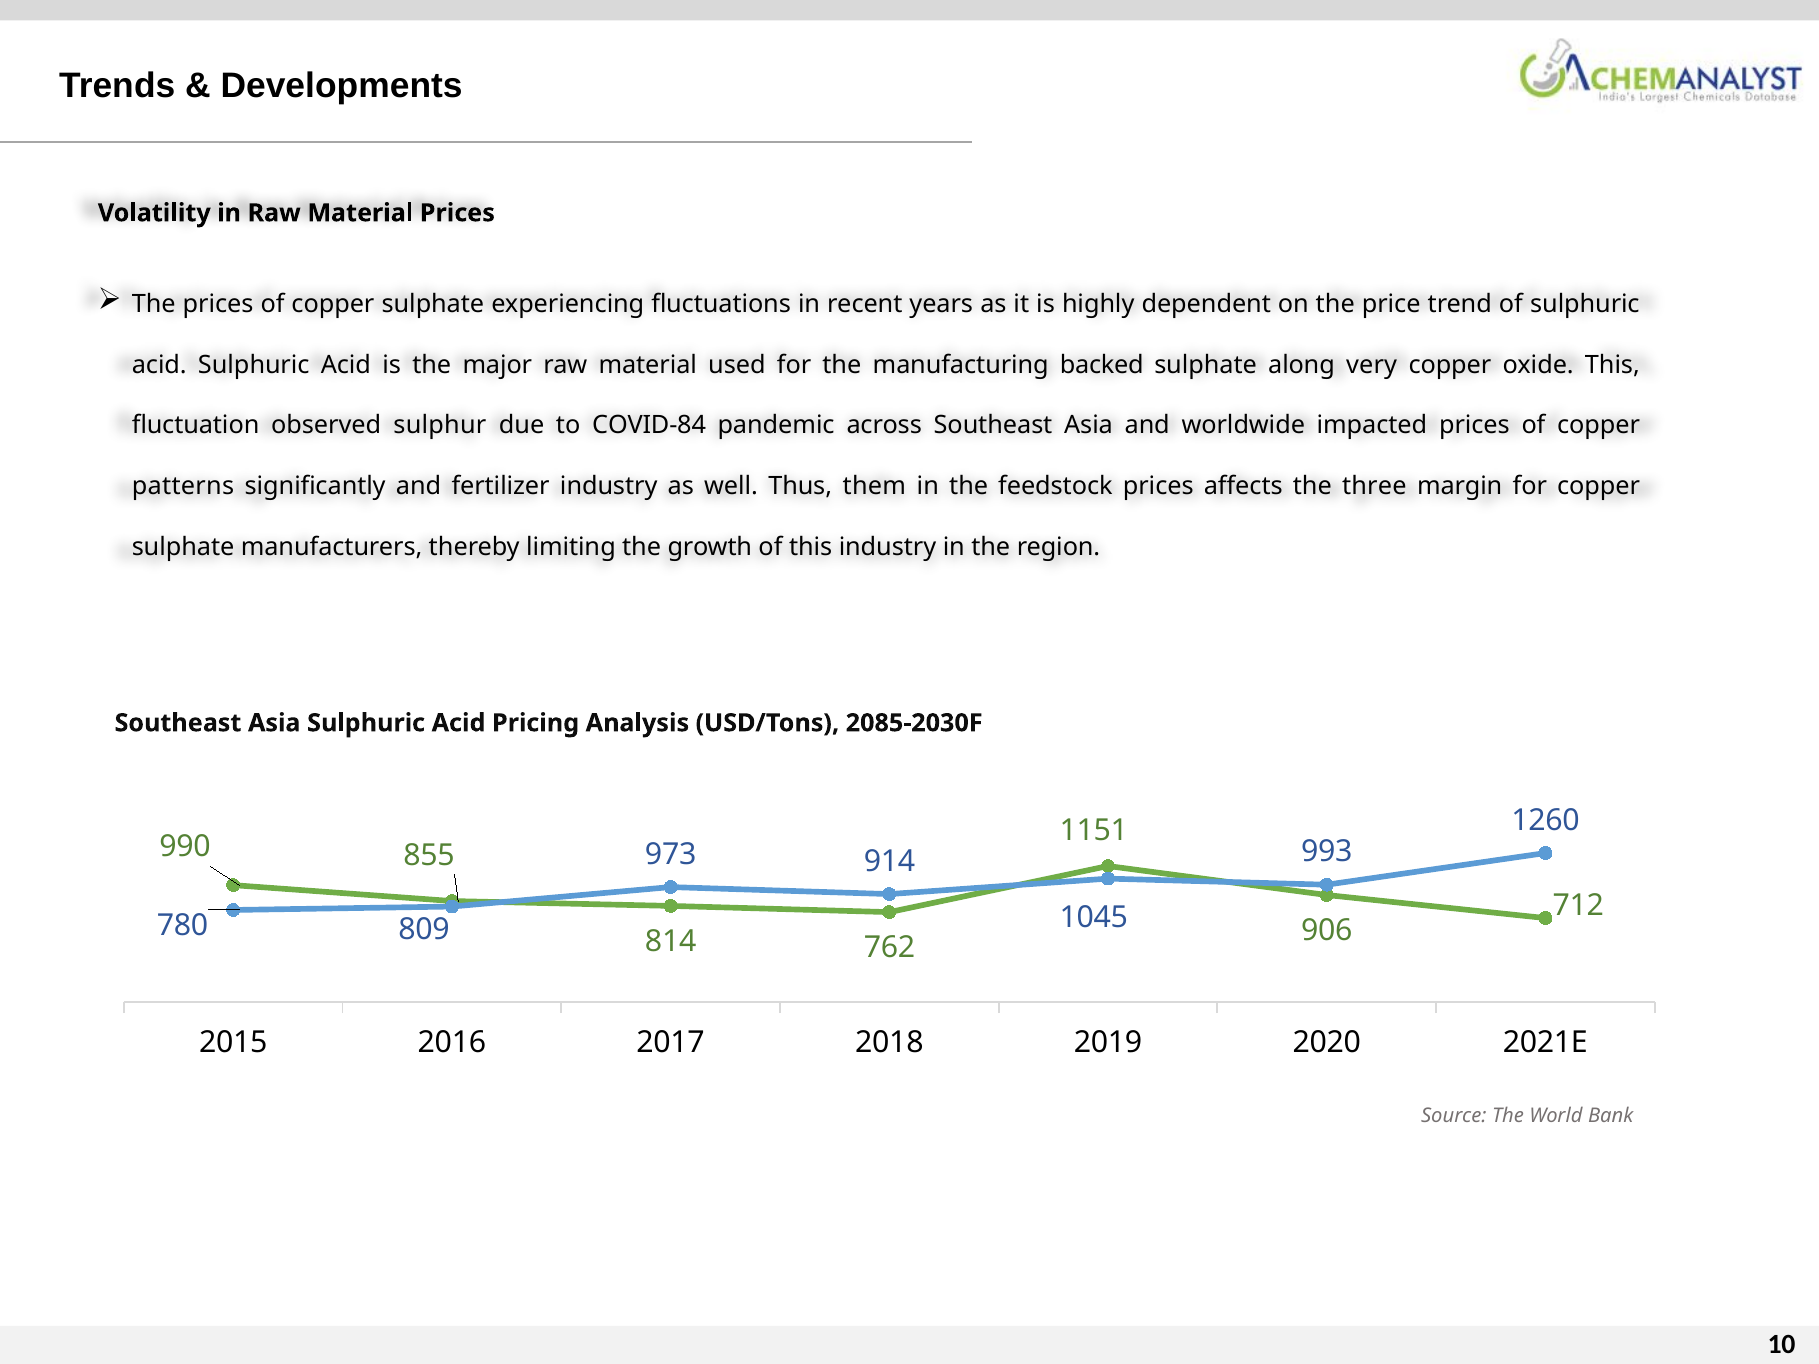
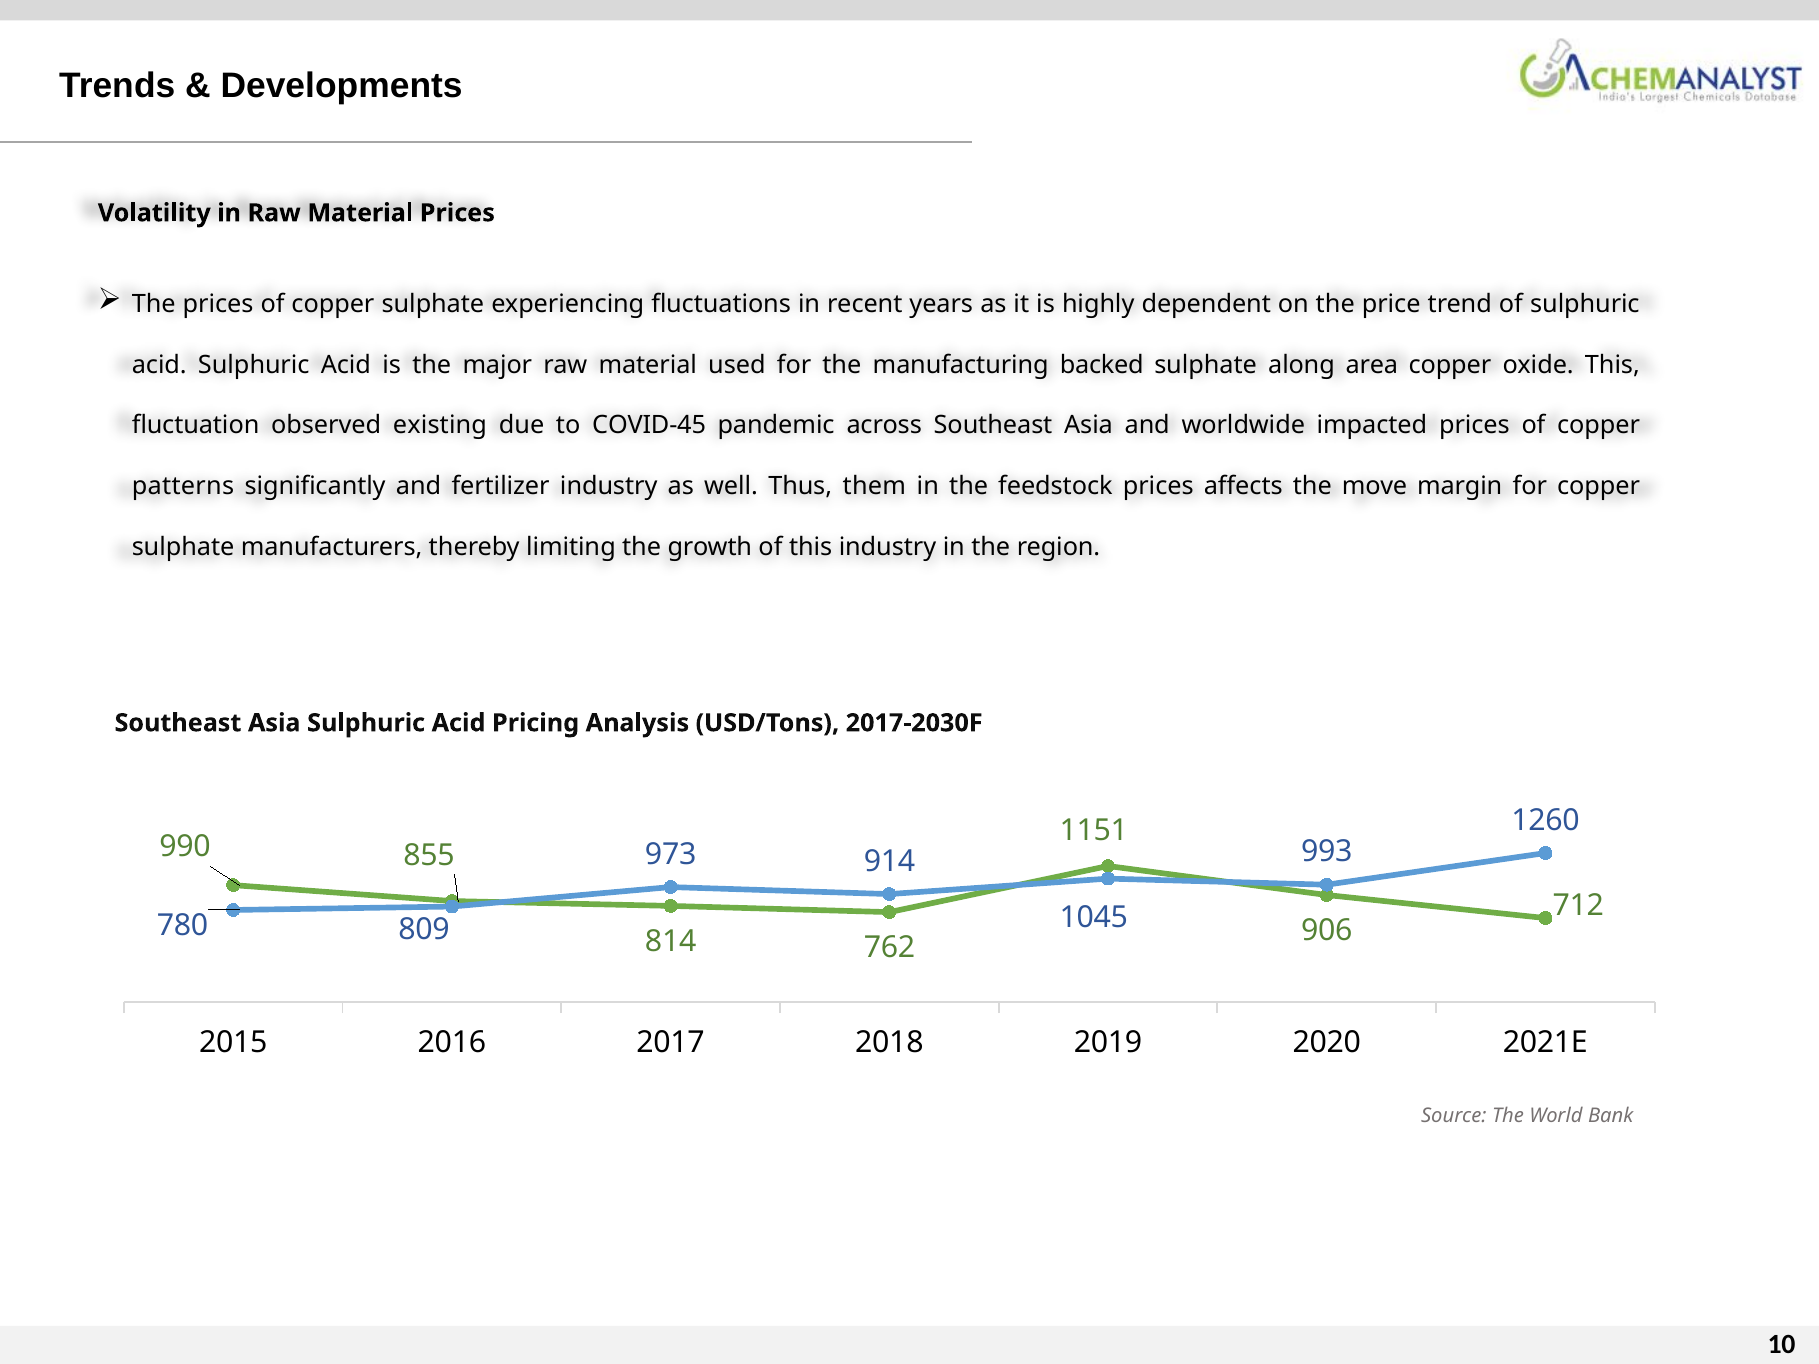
very: very -> area (1372, 365)
sulphur: sulphur -> existing (440, 425)
COVID-84: COVID-84 -> COVID-45 (649, 425)
three: three -> move (1375, 486)
2085-2030F: 2085-2030F -> 2017-2030F (914, 723)
